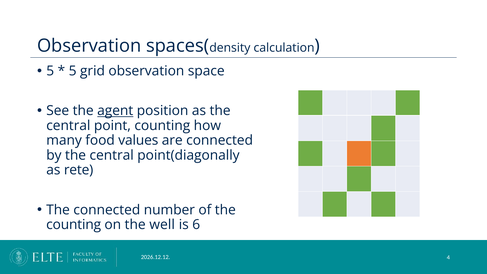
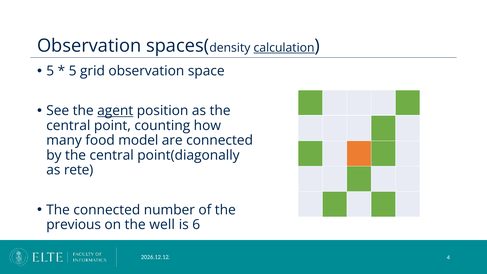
calculation underline: none -> present (284, 48)
values: values -> model (138, 140)
counting: counting -> previous (74, 225)
